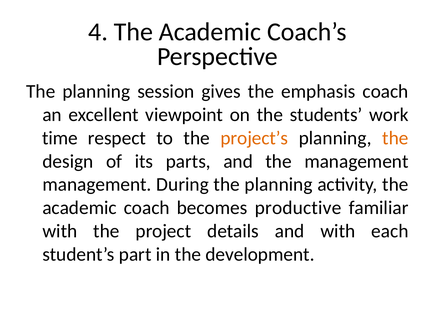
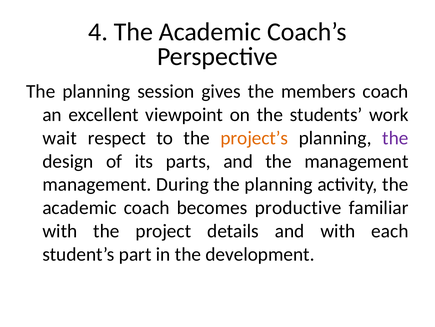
emphasis: emphasis -> members (318, 91)
time: time -> wait (60, 138)
the colour: orange -> purple (395, 138)
